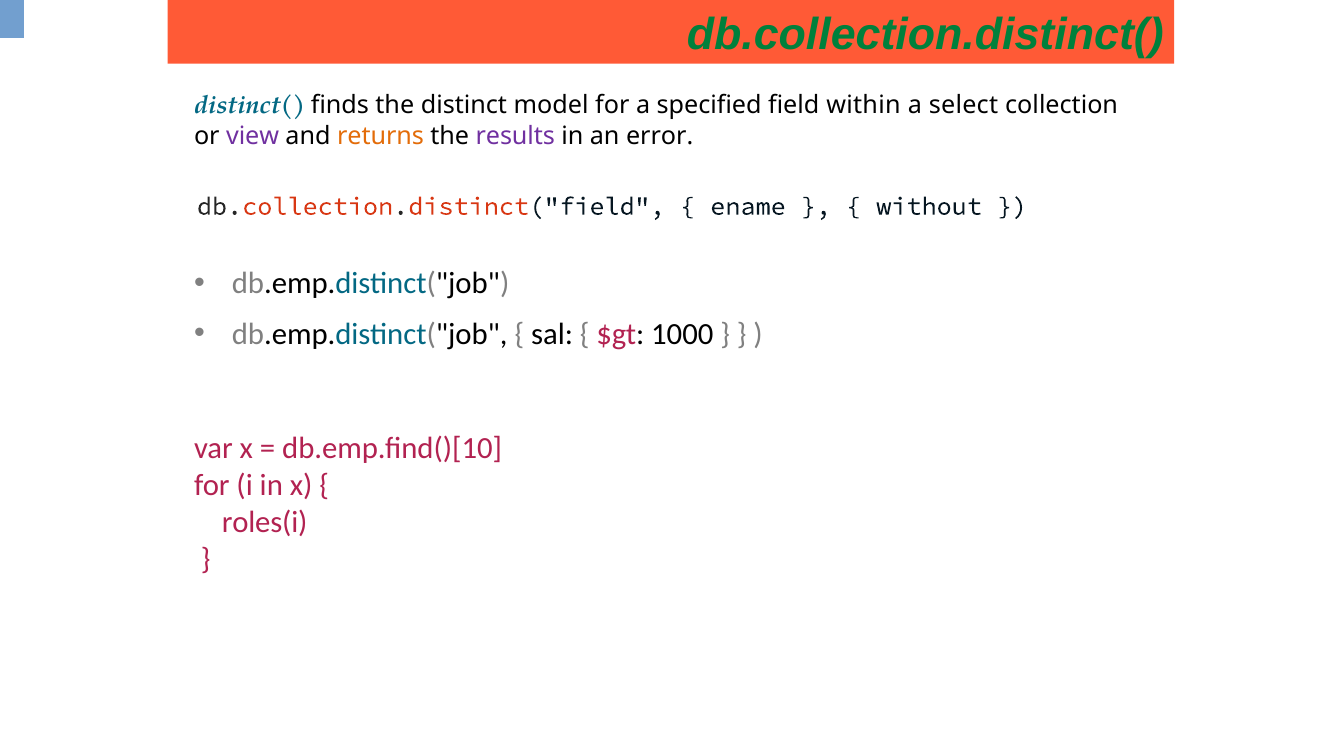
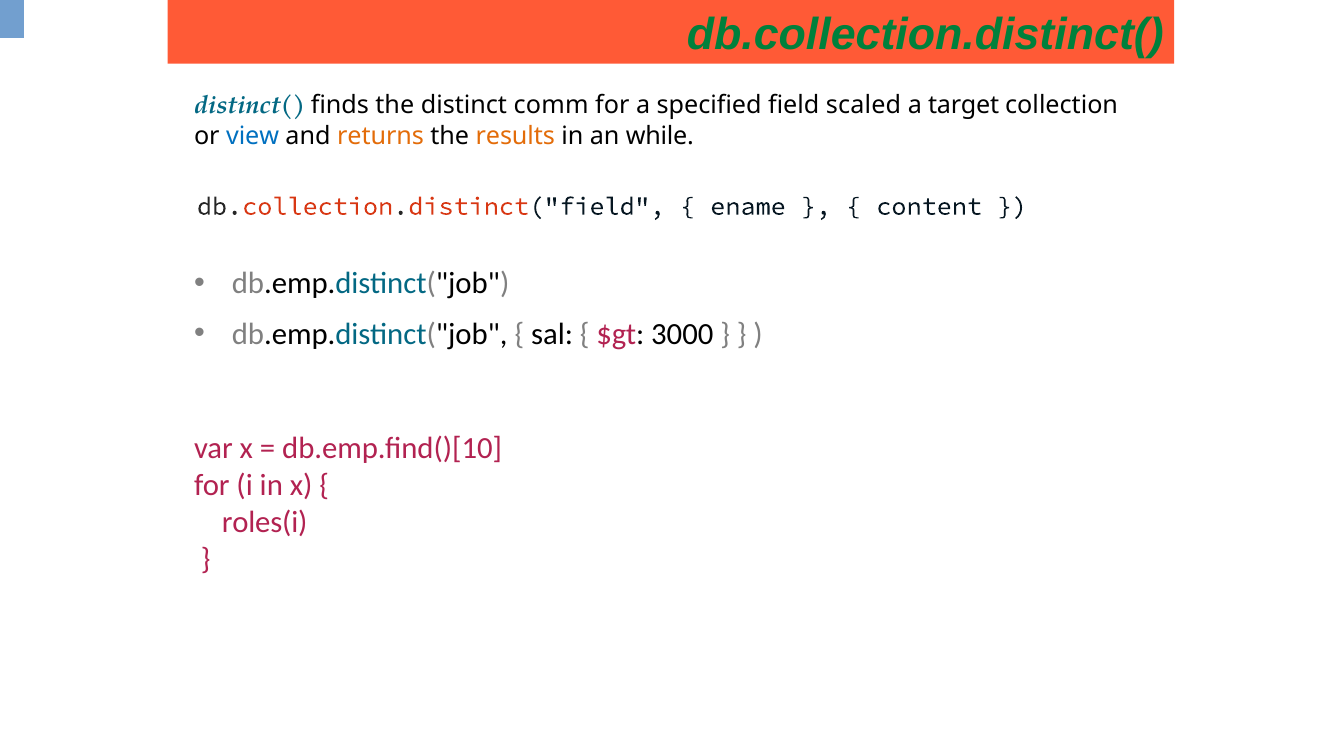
model: model -> comm (551, 106)
within: within -> scaled (864, 106)
select: select -> target (964, 106)
view colour: purple -> blue (253, 136)
results colour: purple -> orange (515, 136)
error: error -> while (660, 136)
without: without -> content (929, 206)
1000: 1000 -> 3000 (682, 334)
